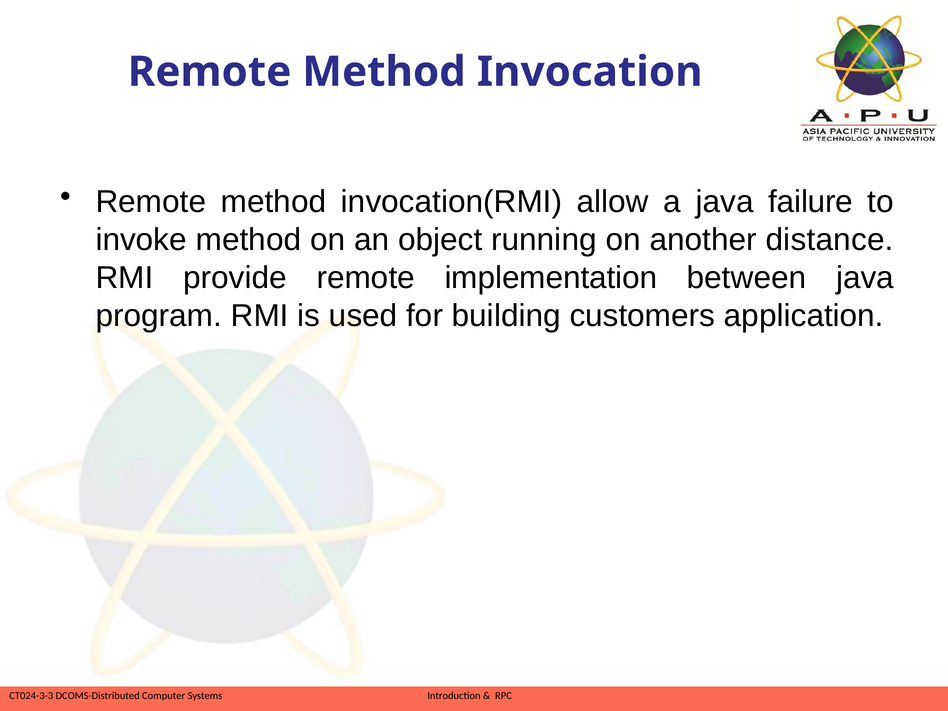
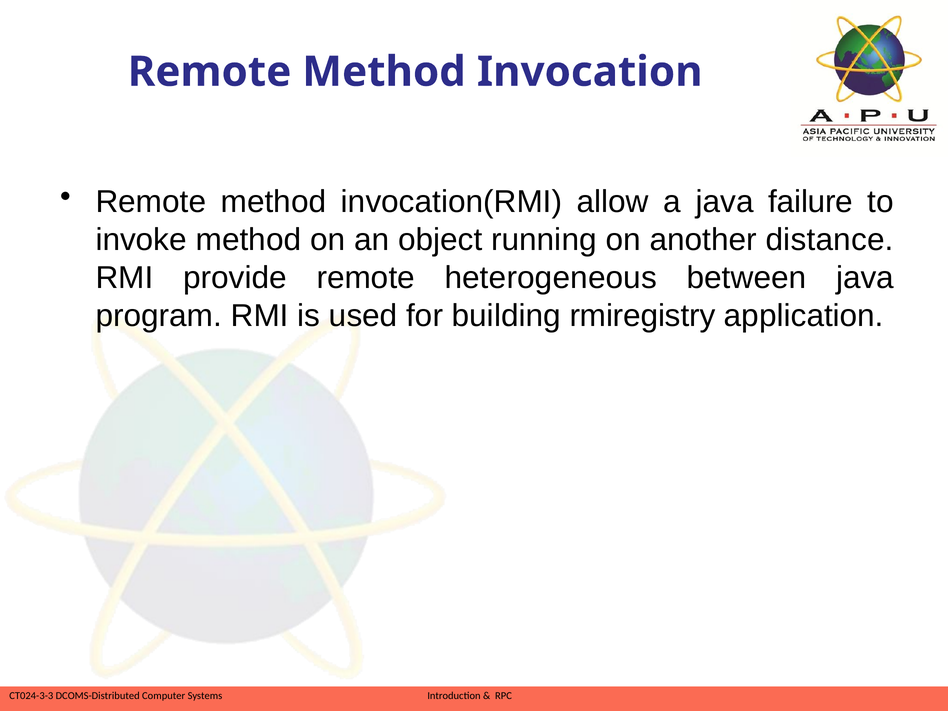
implementation: implementation -> heterogeneous (551, 278)
customers: customers -> rmiregistry (642, 316)
